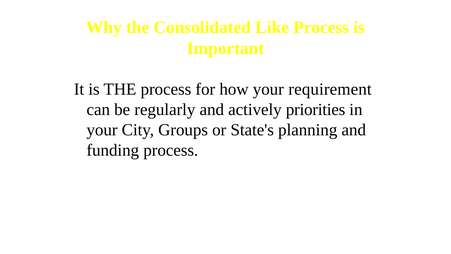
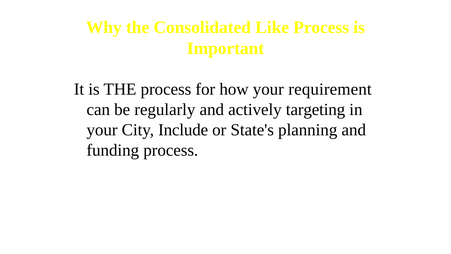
priorities: priorities -> targeting (316, 109)
Groups: Groups -> Include (183, 130)
